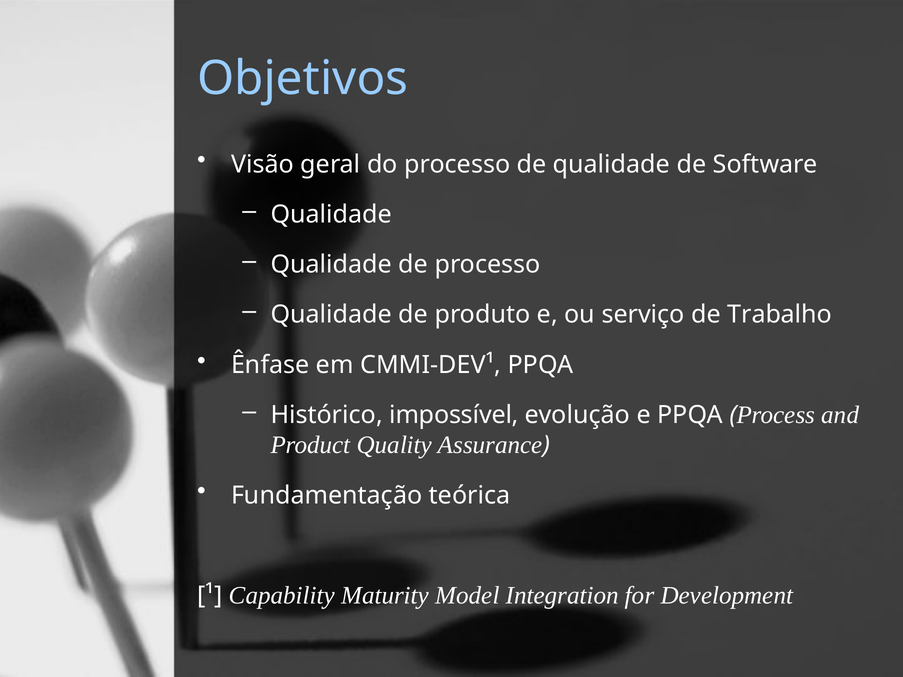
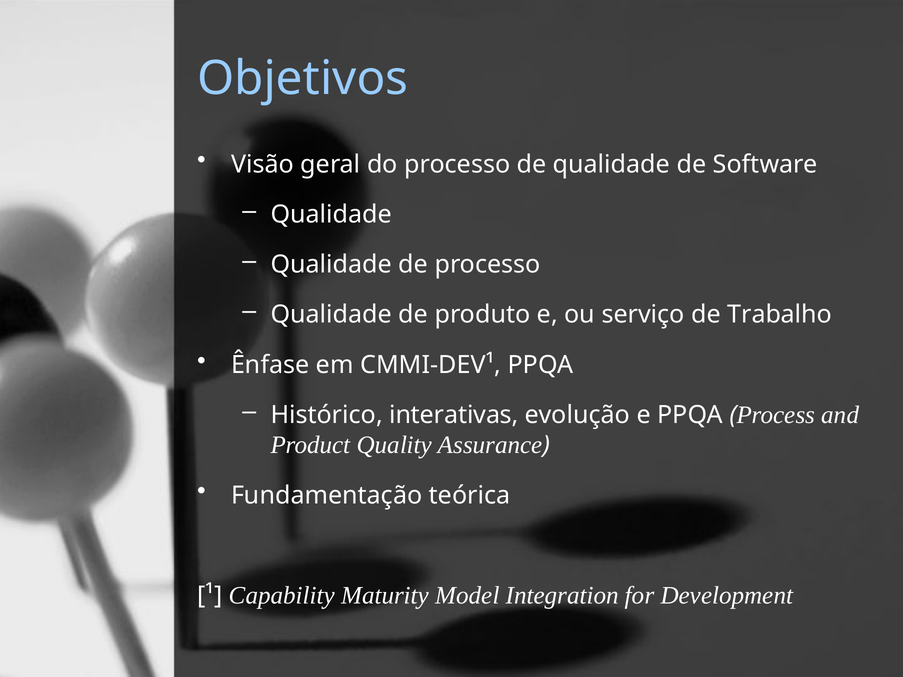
impossível: impossível -> interativas (454, 415)
